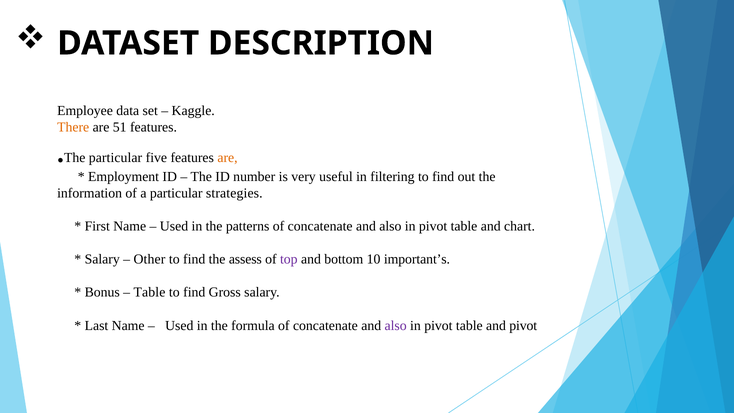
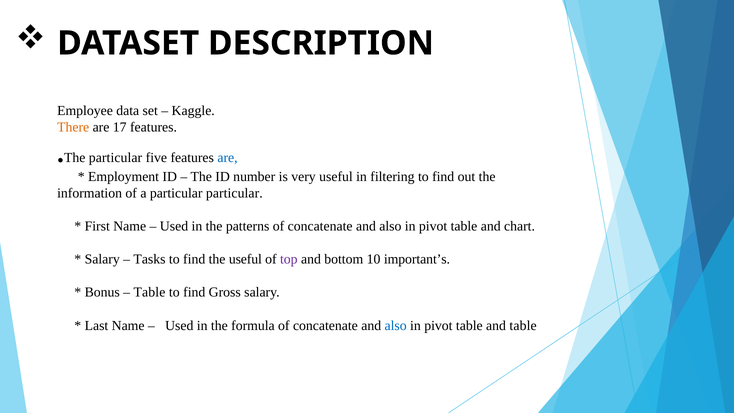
51: 51 -> 17 (120, 127)
are colour: orange -> blue (228, 157)
particular strategies: strategies -> particular (234, 193)
Other: Other -> Tasks (150, 259)
the assess: assess -> useful (245, 259)
also colour: purple -> blue (396, 325)
and pivot: pivot -> table (523, 325)
